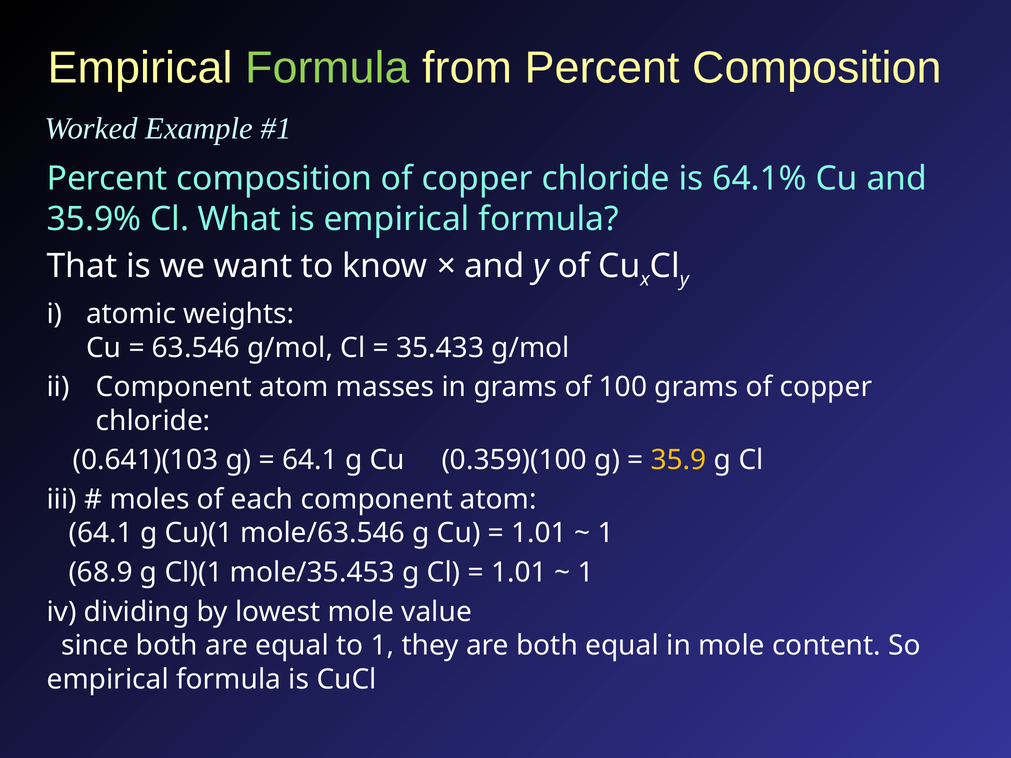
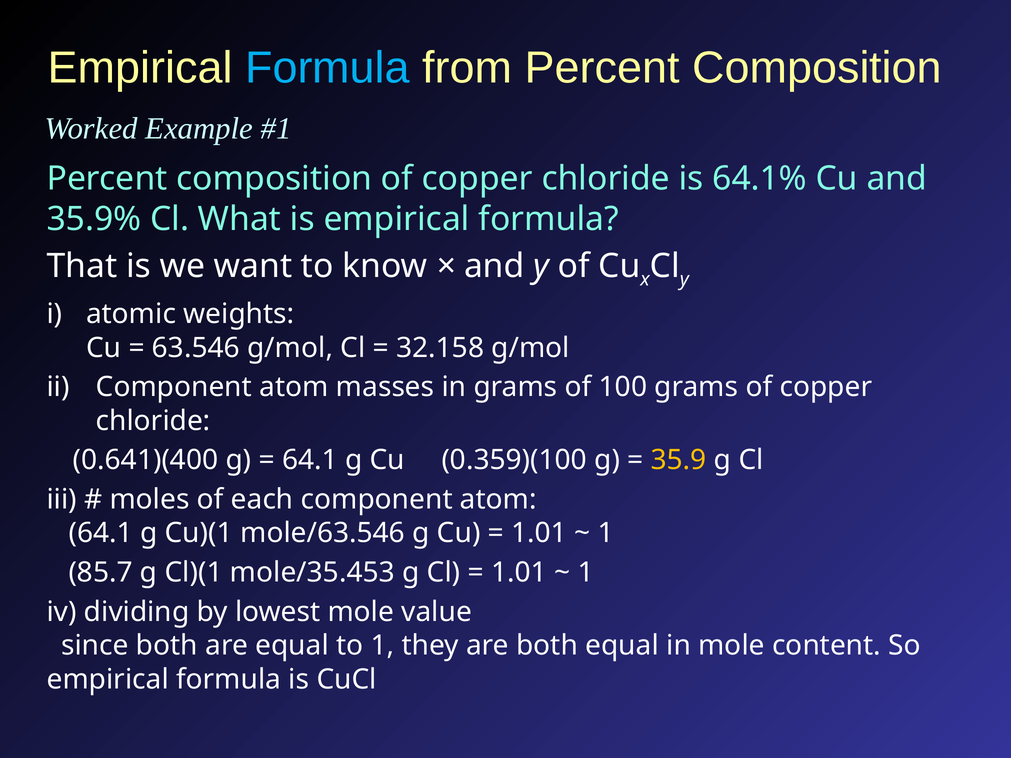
Formula colour: light green -> light blue (327, 68)
35.433: 35.433 -> 32.158 (440, 348)
0.641)(103: 0.641)(103 -> 0.641)(400 (146, 460)
68.9: 68.9 -> 85.7 (101, 573)
